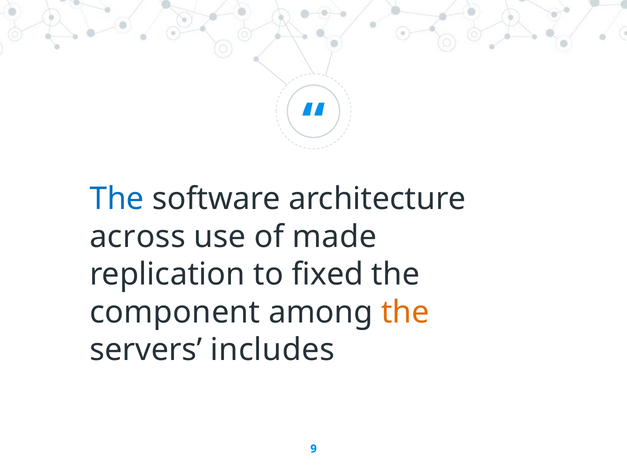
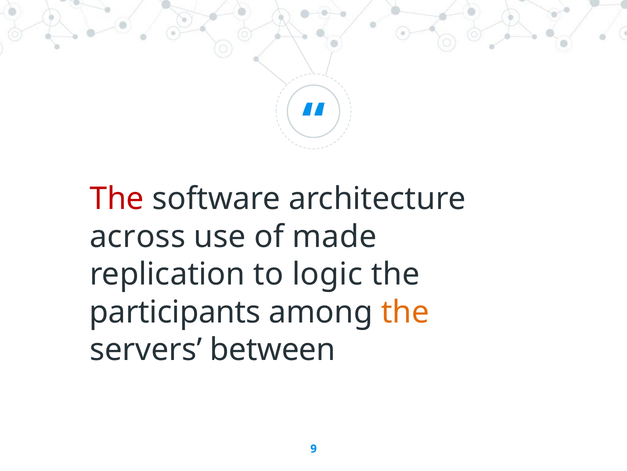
The colour: blue -> red (117, 199)
fixed: fixed -> logic (327, 274)
component: component -> participants (175, 312)
includes: includes -> between (273, 349)
